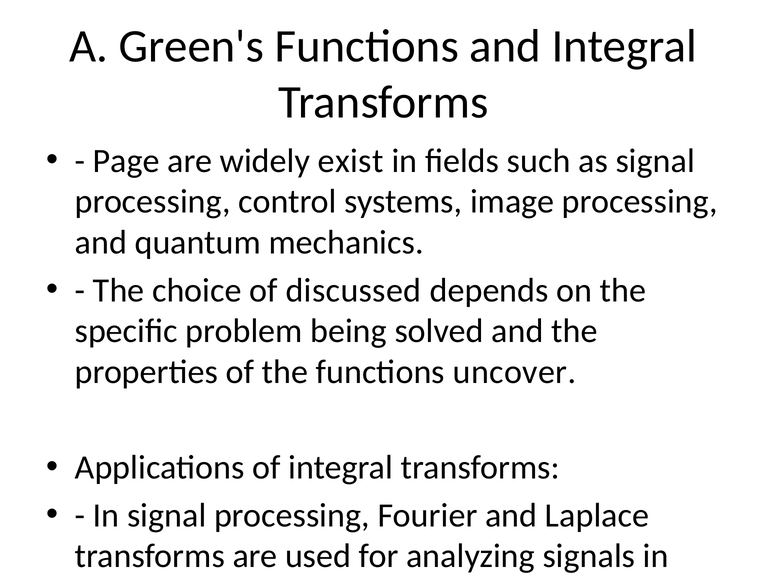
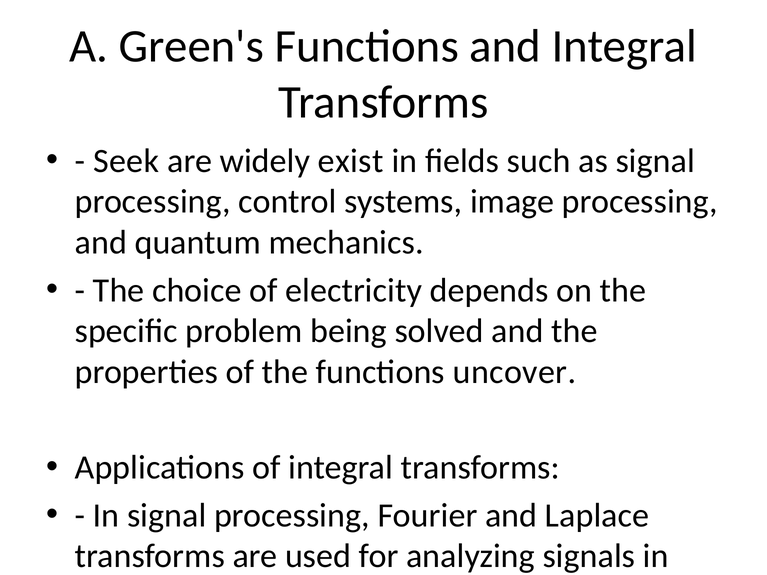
Page: Page -> Seek (126, 161)
discussed: discussed -> electricity (354, 290)
